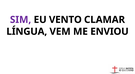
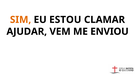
SIM colour: purple -> orange (21, 20)
VENTO: VENTO -> ESTOU (65, 20)
LÍNGUA: LÍNGUA -> AJUDAR (27, 31)
